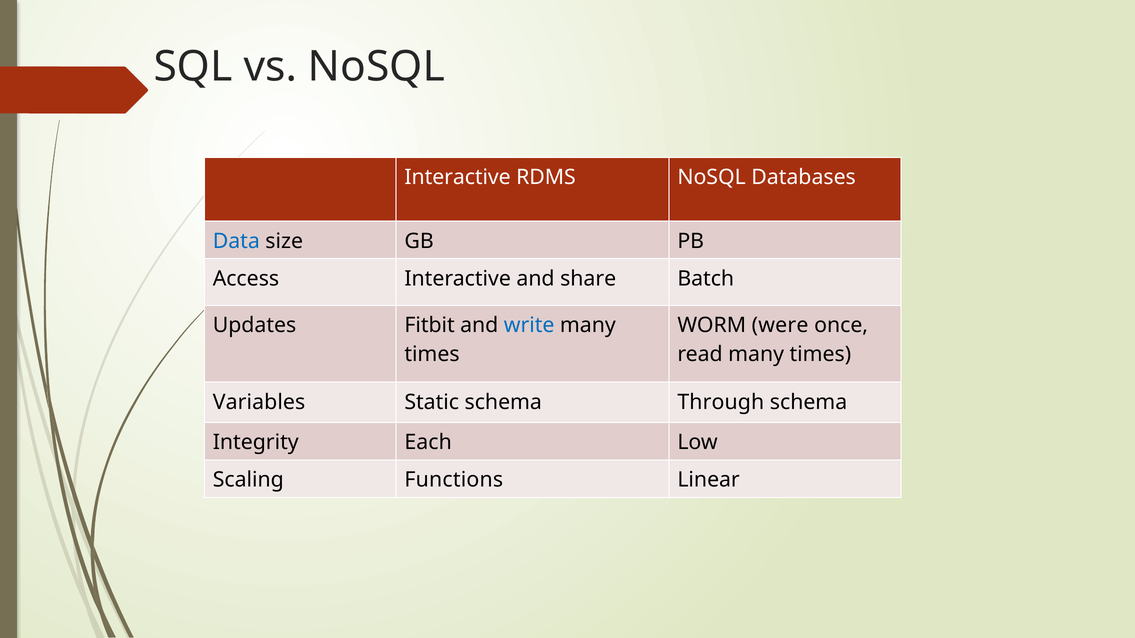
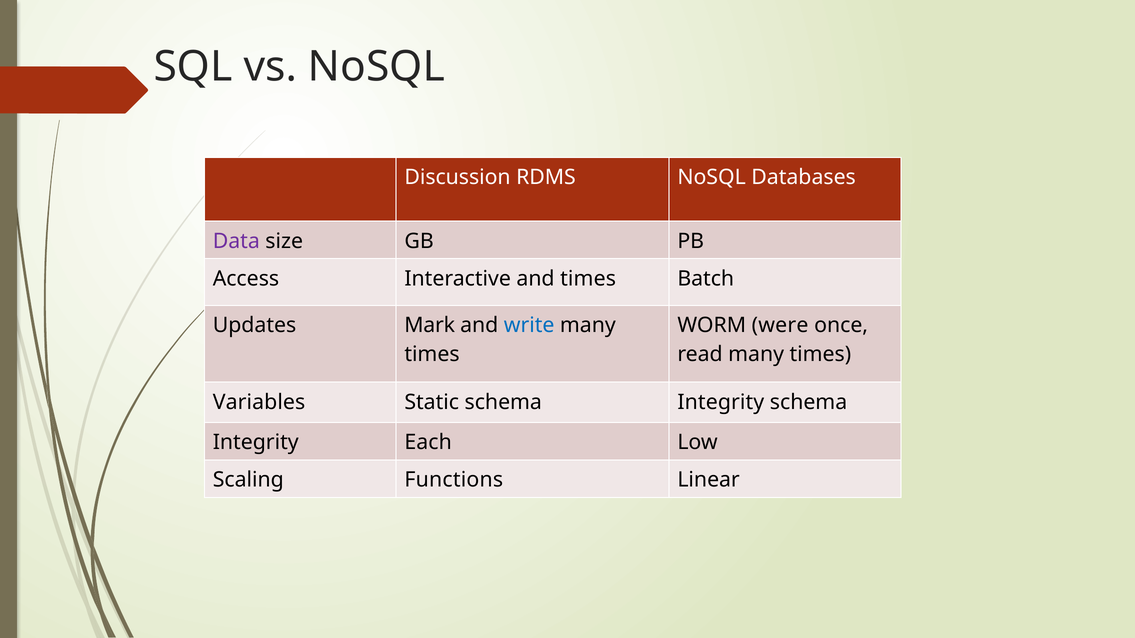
Interactive: Interactive -> Discussion (458, 177)
Data colour: blue -> purple (236, 241)
and share: share -> times (588, 279)
Fitbit: Fitbit -> Mark (430, 326)
Static schema Through: Through -> Integrity (721, 402)
